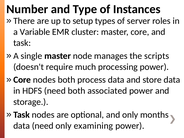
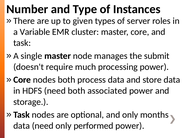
setup: setup -> given (83, 21)
scripts: scripts -> submit (157, 56)
examining: examining -> performed (93, 126)
